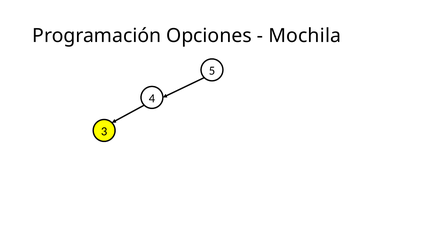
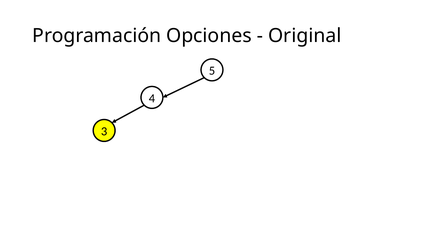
Mochila: Mochila -> Original (305, 36)
